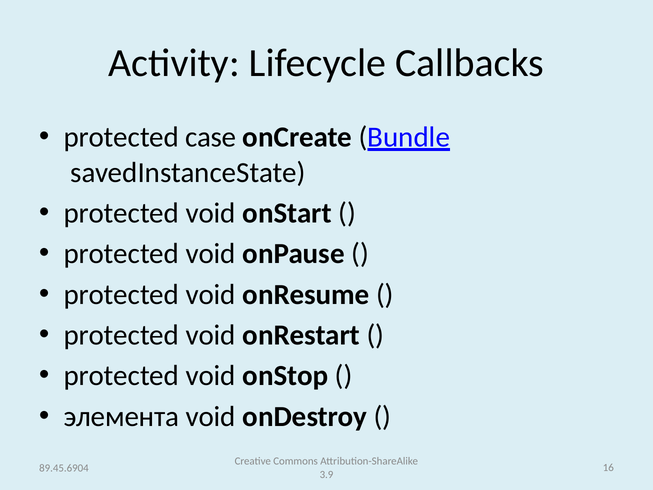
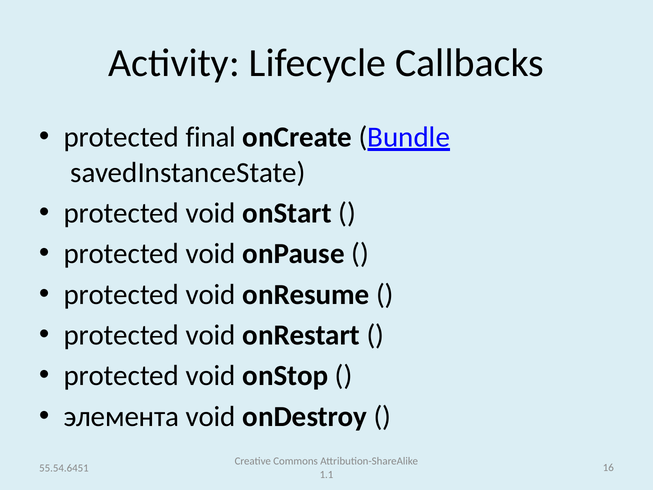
case: case -> final (211, 137)
89.45.6904: 89.45.6904 -> 55.54.6451 (64, 468)
3.9: 3.9 -> 1.1 (326, 474)
